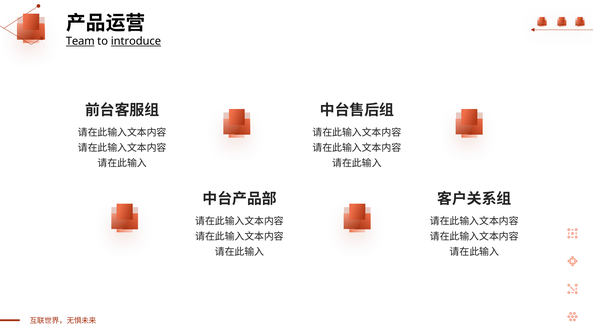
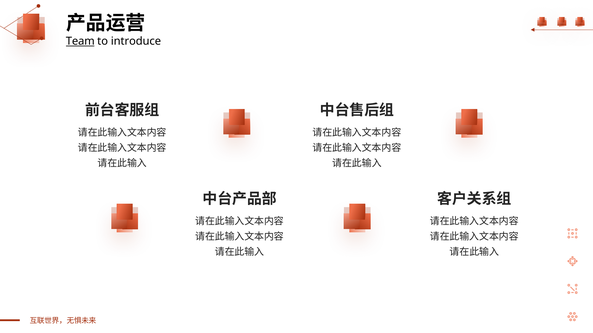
introduce underline: present -> none (136, 41)
